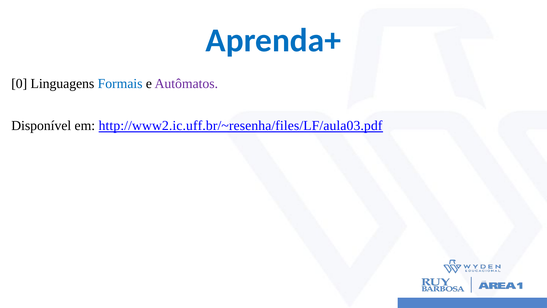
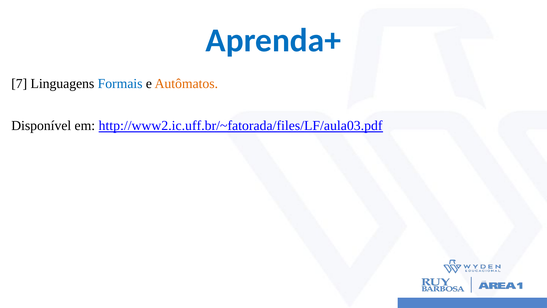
0: 0 -> 7 (19, 84)
Autômatos colour: purple -> orange (186, 84)
http://www2.ic.uff.br/~resenha/files/LF/aula03.pdf: http://www2.ic.uff.br/~resenha/files/LF/aula03.pdf -> http://www2.ic.uff.br/~fatorada/files/LF/aula03.pdf (241, 126)
